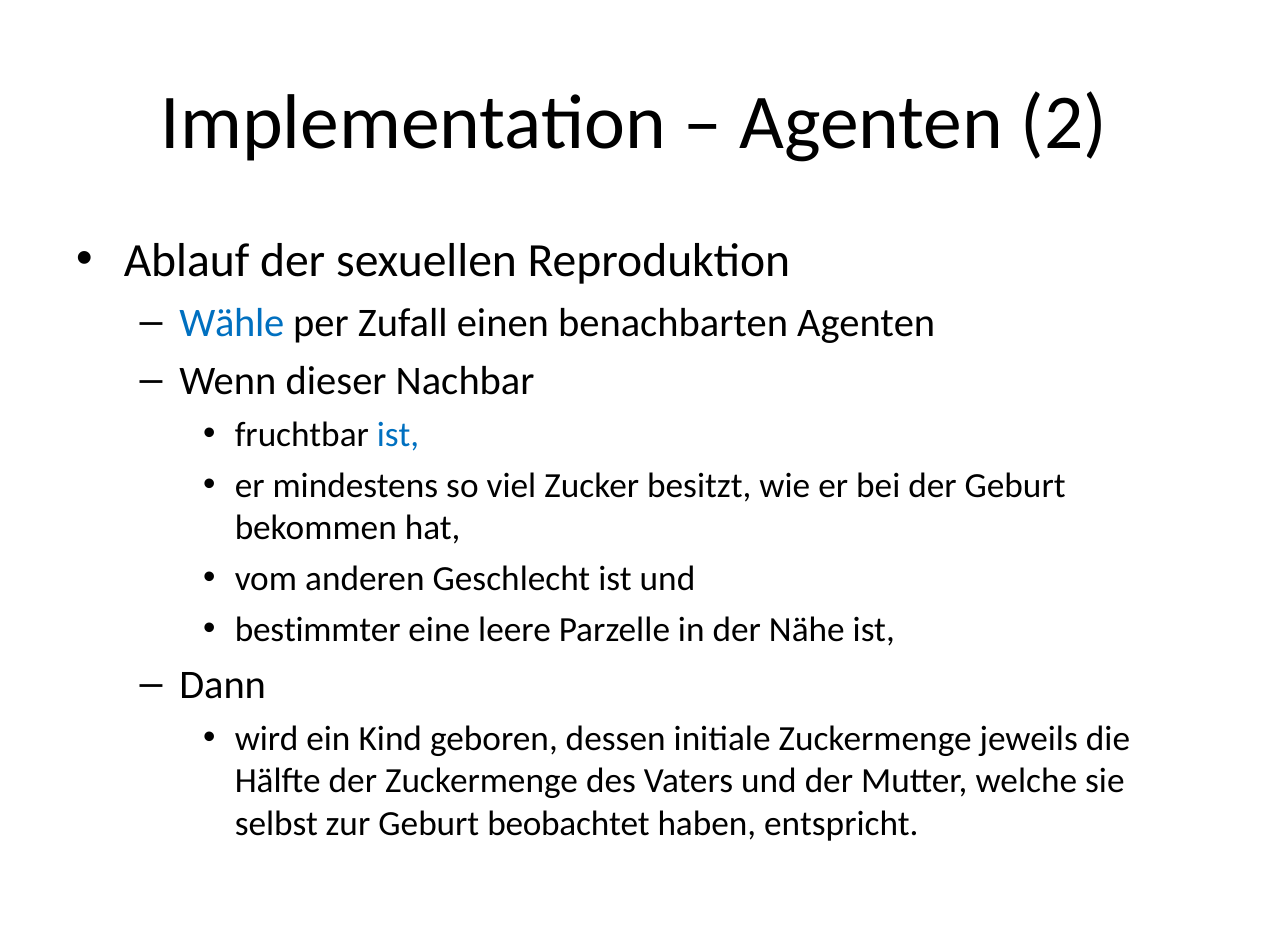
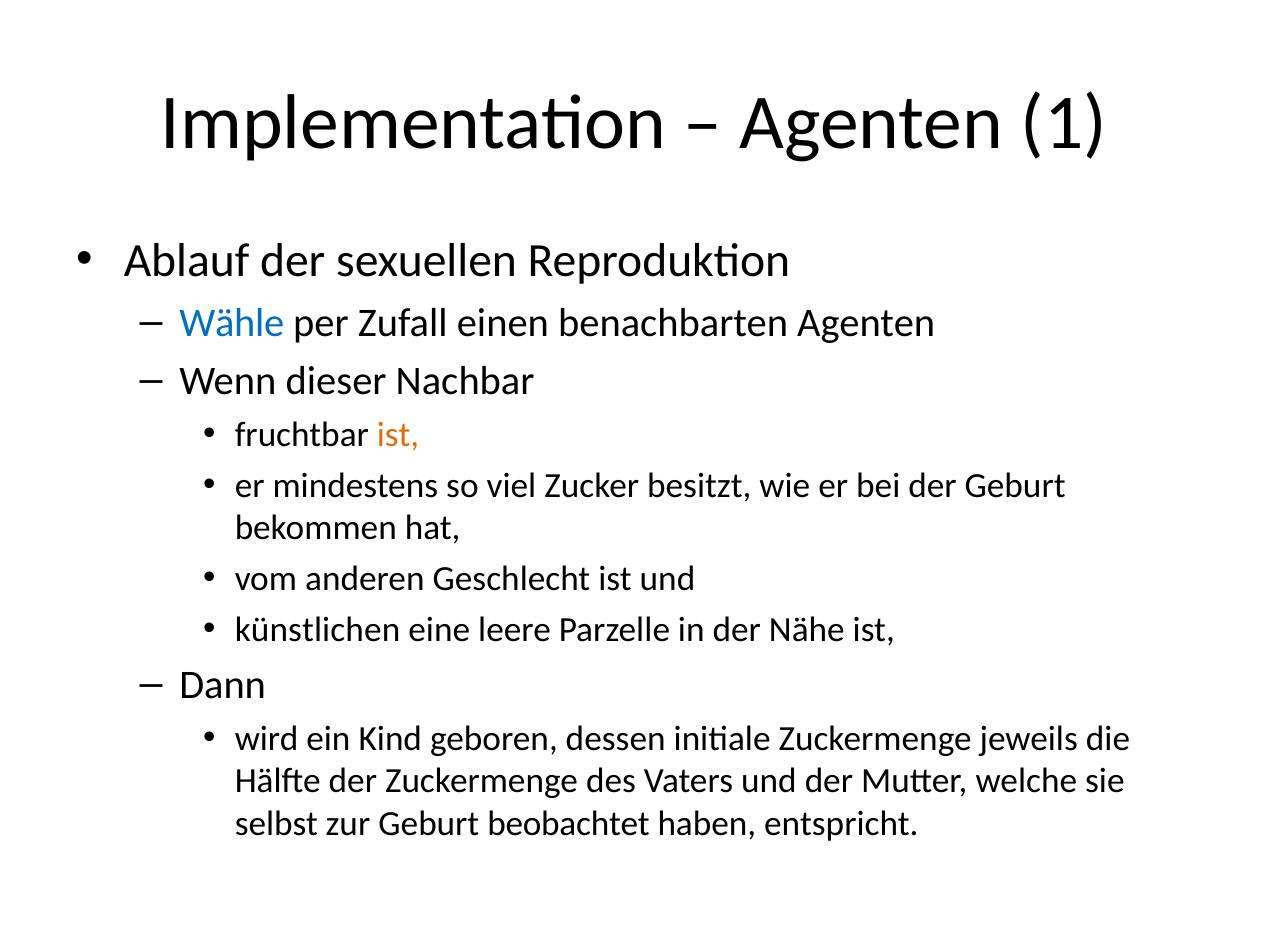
2: 2 -> 1 (1064, 123)
ist colour: blue -> orange (398, 435)
bestimmter: bestimmter -> künstlichen (318, 629)
